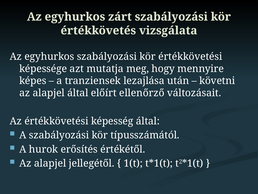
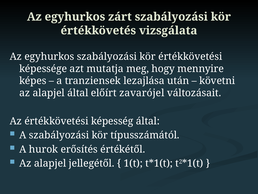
ellenőrző: ellenőrző -> zavarójel (142, 93)
